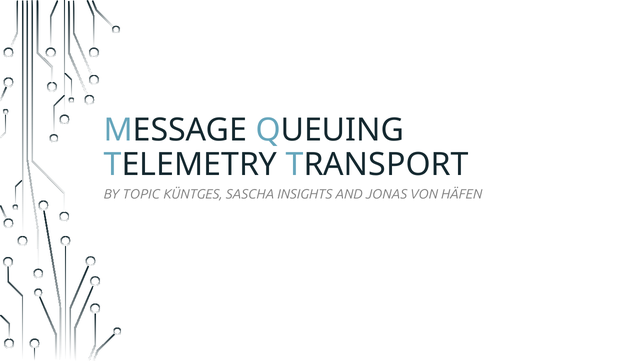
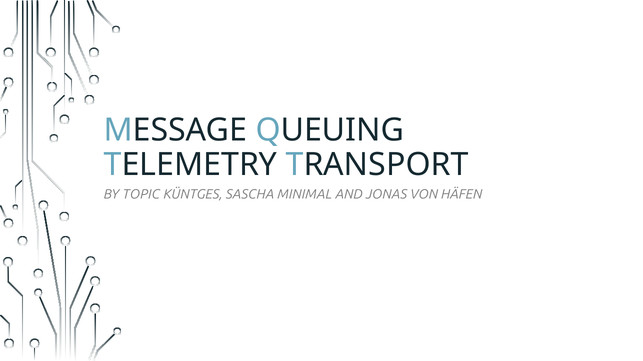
INSIGHTS: INSIGHTS -> MINIMAL (305, 195)
